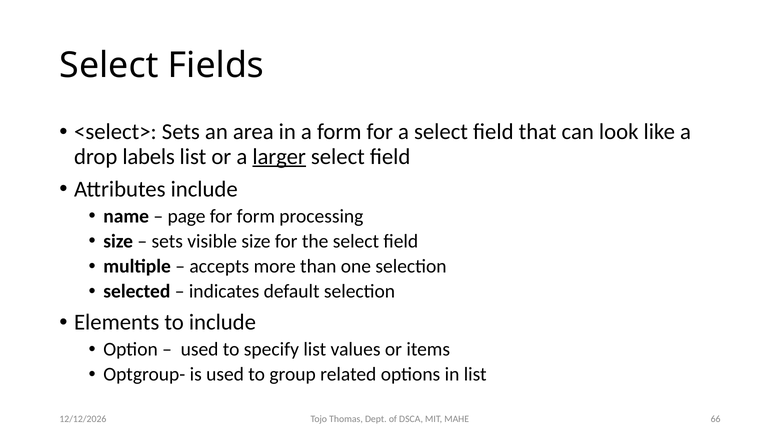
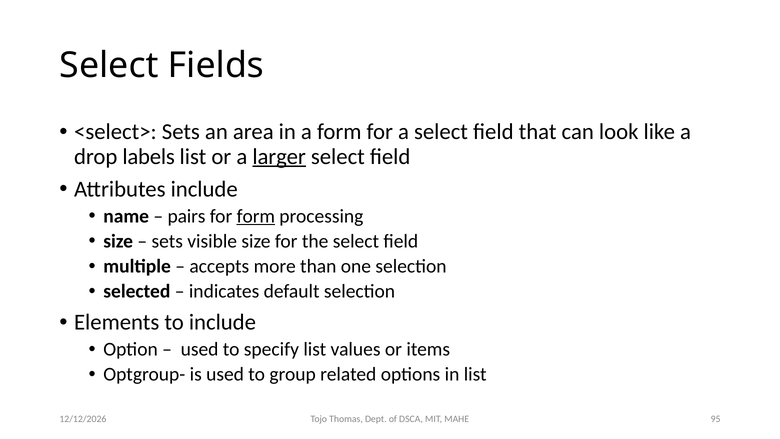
page: page -> pairs (187, 216)
form underline: none -> present (256, 216)
66: 66 -> 95 (716, 419)
